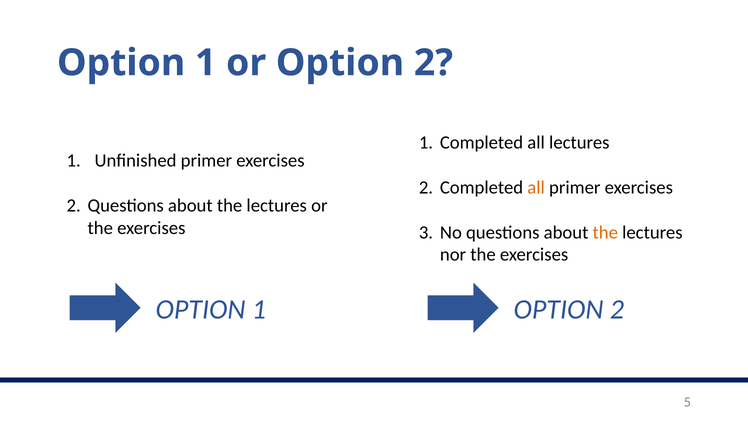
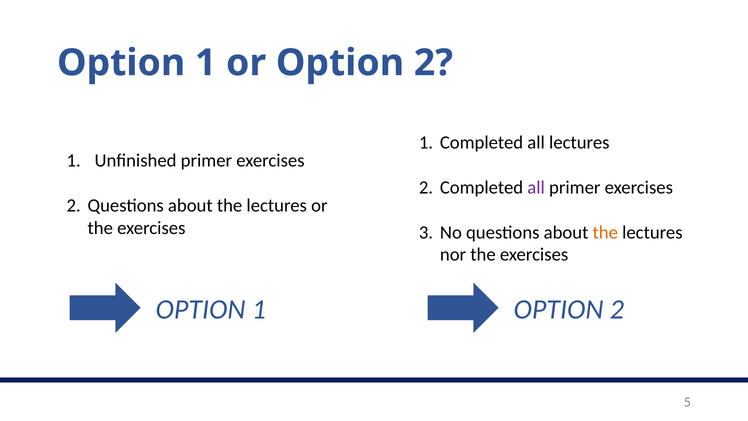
all colour: orange -> purple (536, 187)
